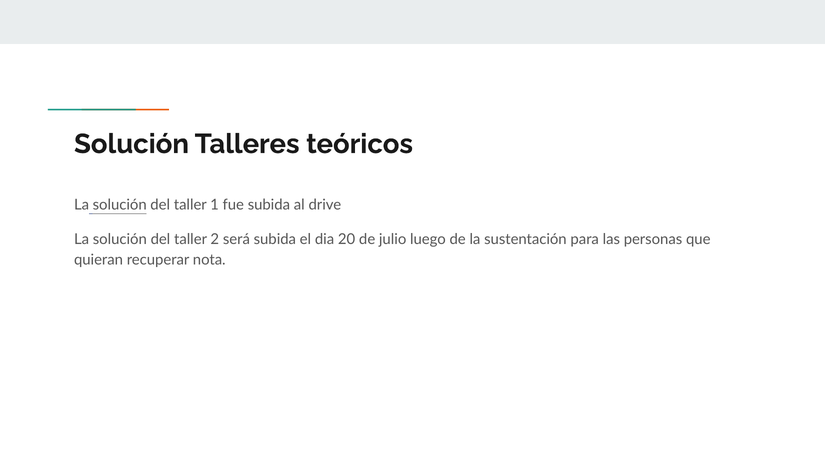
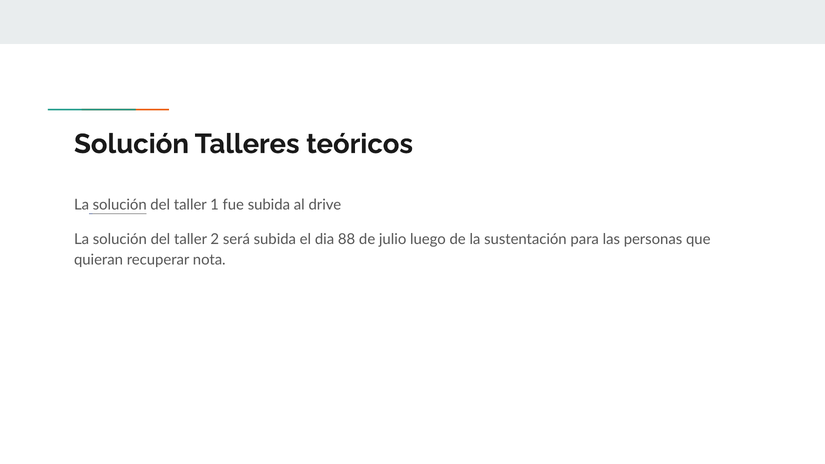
20: 20 -> 88 (347, 239)
